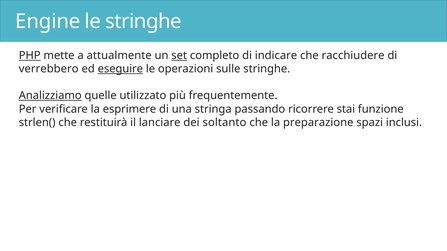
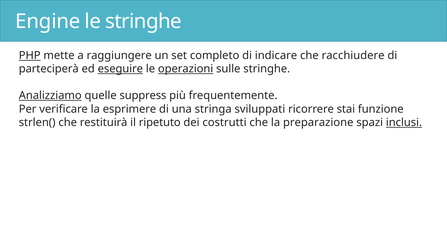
attualmente: attualmente -> raggiungere (119, 56)
set underline: present -> none (179, 56)
verrebbero: verrebbero -> parteciperà (49, 69)
operazioni underline: none -> present (186, 69)
utilizzato: utilizzato -> suppress (143, 96)
passando: passando -> sviluppati (260, 109)
lanciare: lanciare -> ripetuto (160, 123)
soltanto: soltanto -> costrutti (225, 123)
inclusi underline: none -> present (404, 123)
